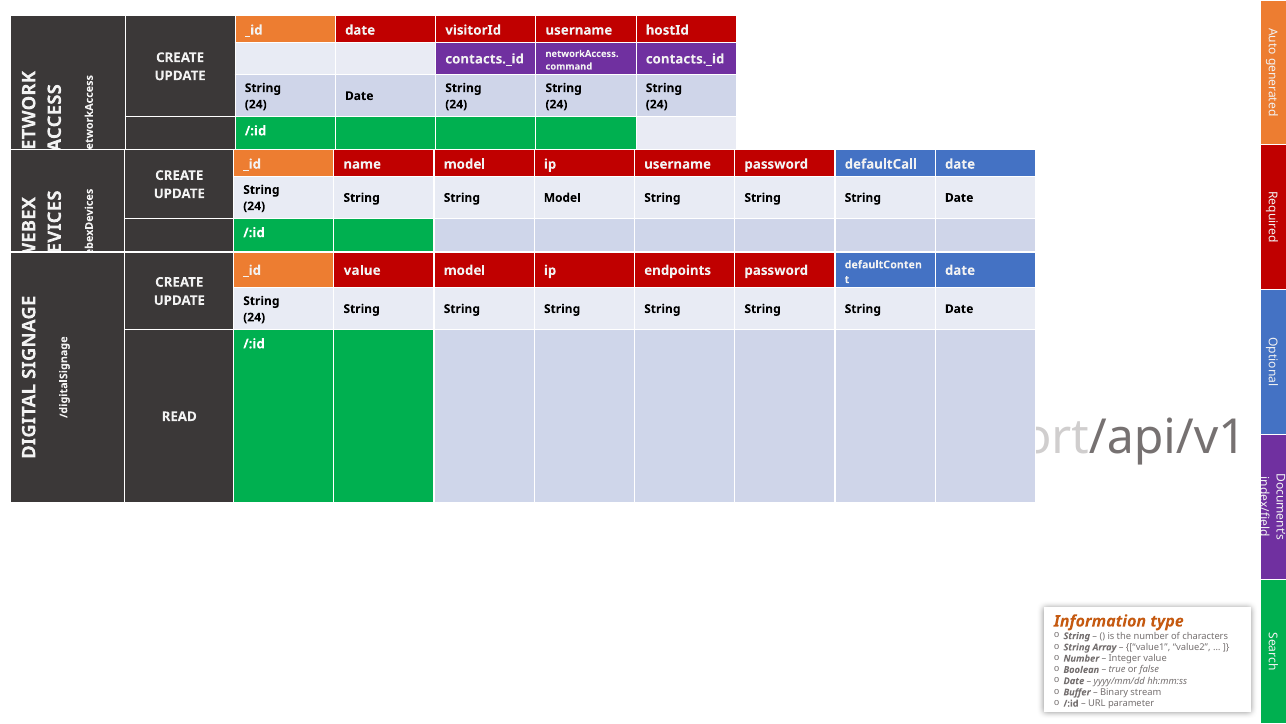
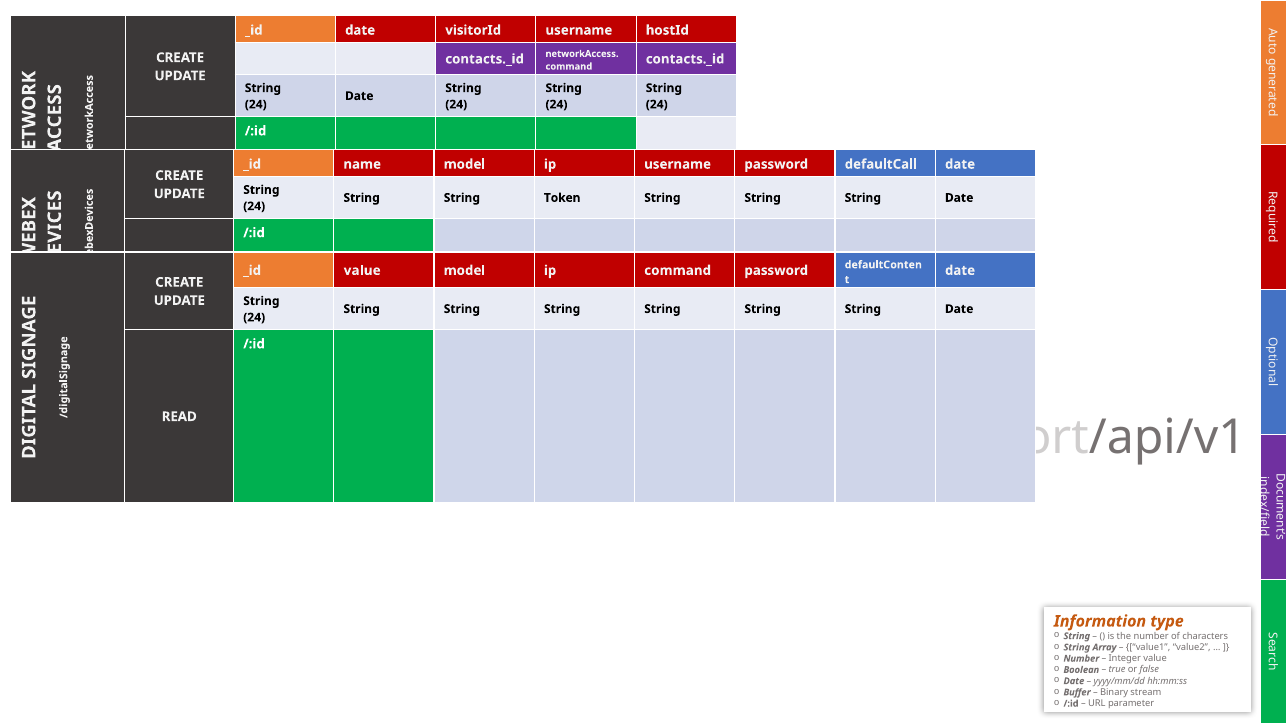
String Model: Model -> Token (562, 198)
ip endpoints: endpoints -> command (678, 270)
